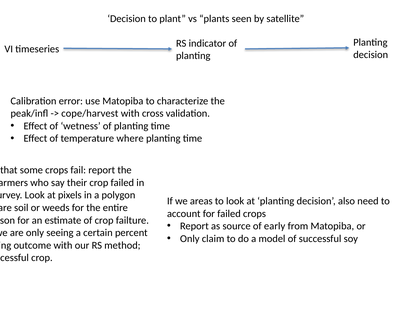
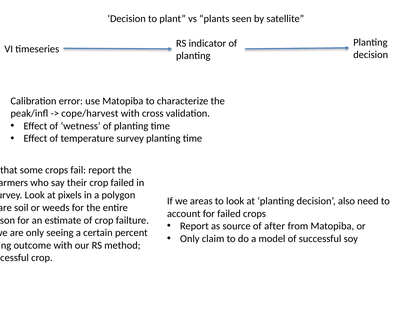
temperature where: where -> survey (130, 138)
early: early -> after (275, 226)
